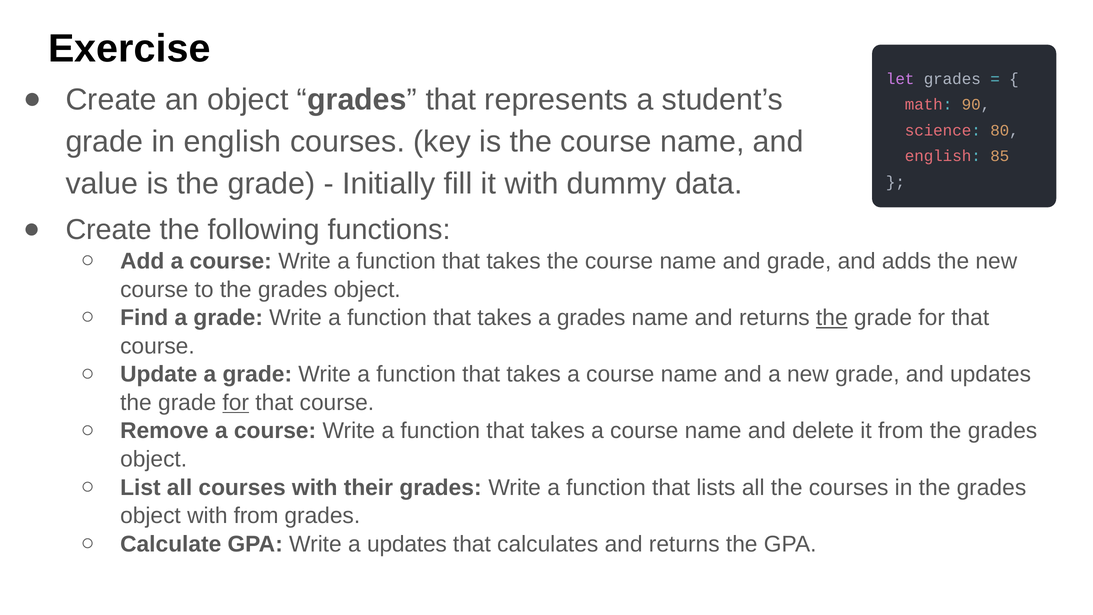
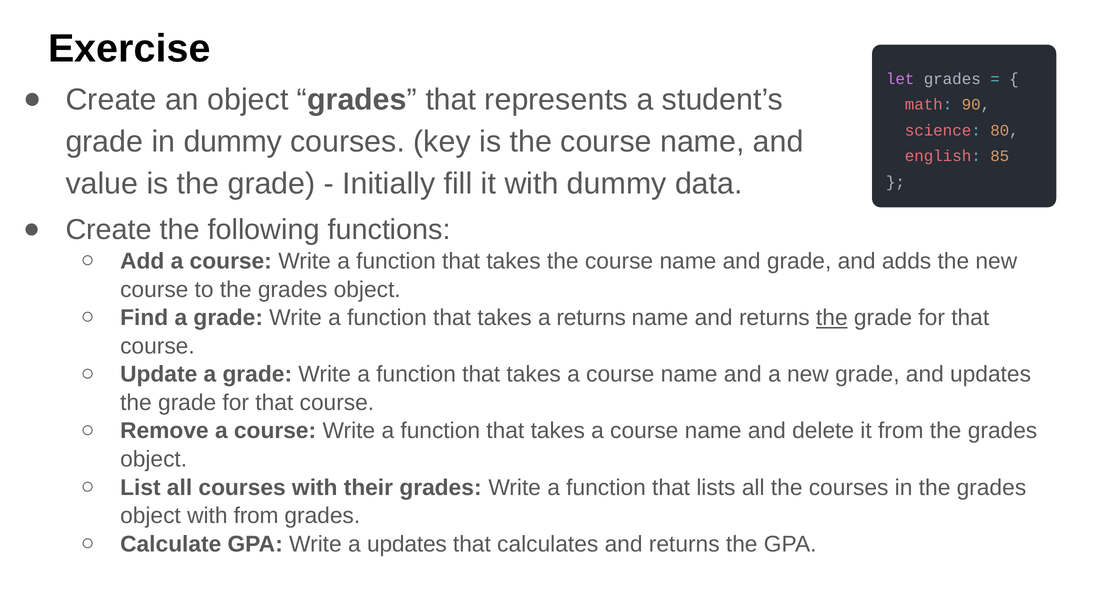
in english: english -> dummy (233, 142)
a grades: grades -> returns (591, 318)
for underline: present -> none (236, 403)
